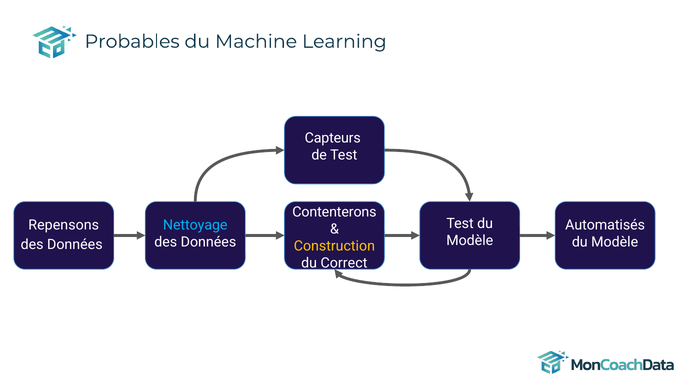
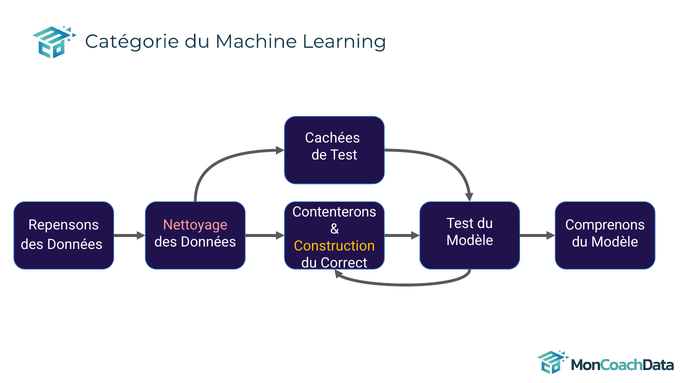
Probables: Probables -> Catégorie (132, 42)
Capteurs: Capteurs -> Cachées (333, 138)
Nettoyage colour: light blue -> pink (195, 225)
Automatisés: Automatisés -> Comprenons (605, 225)
